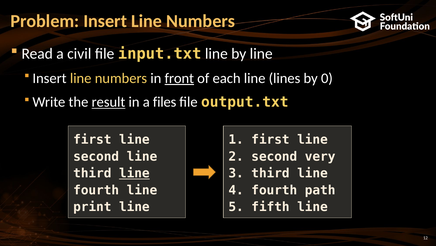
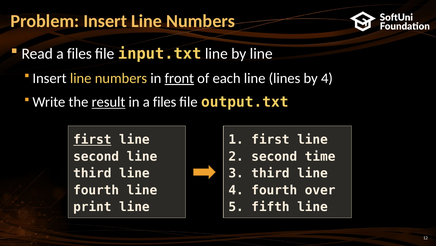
Read a civil: civil -> files (79, 54)
by 0: 0 -> 4 (327, 78)
first underline: none -> present (92, 139)
very: very -> time (320, 156)
line underline: present -> none (134, 173)
path: path -> over (320, 190)
